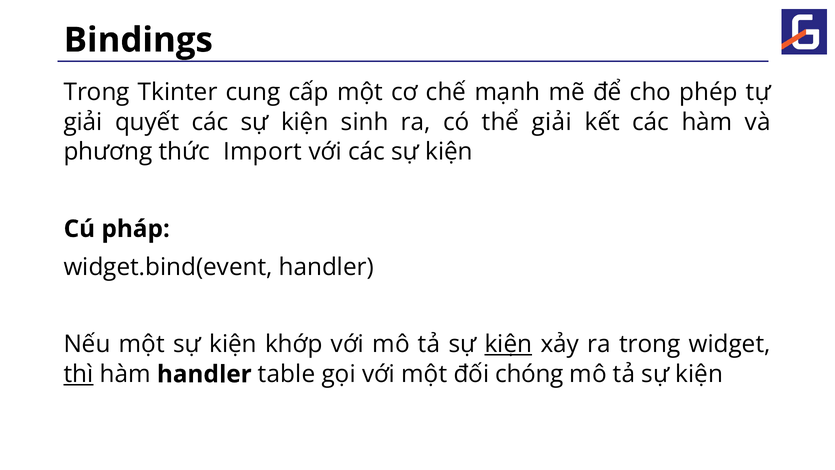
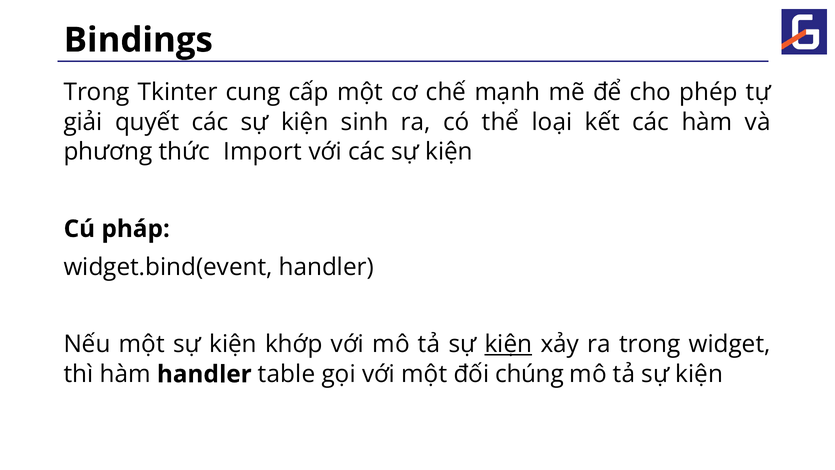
thể giải: giải -> loại (552, 122)
thì underline: present -> none (78, 374)
chóng: chóng -> chúng (529, 374)
